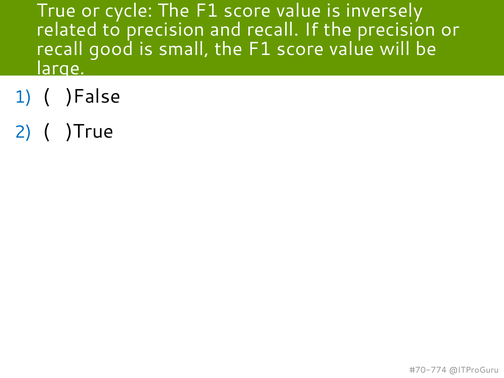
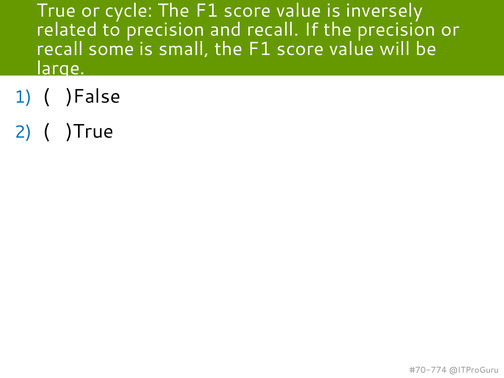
good: good -> some (111, 49)
